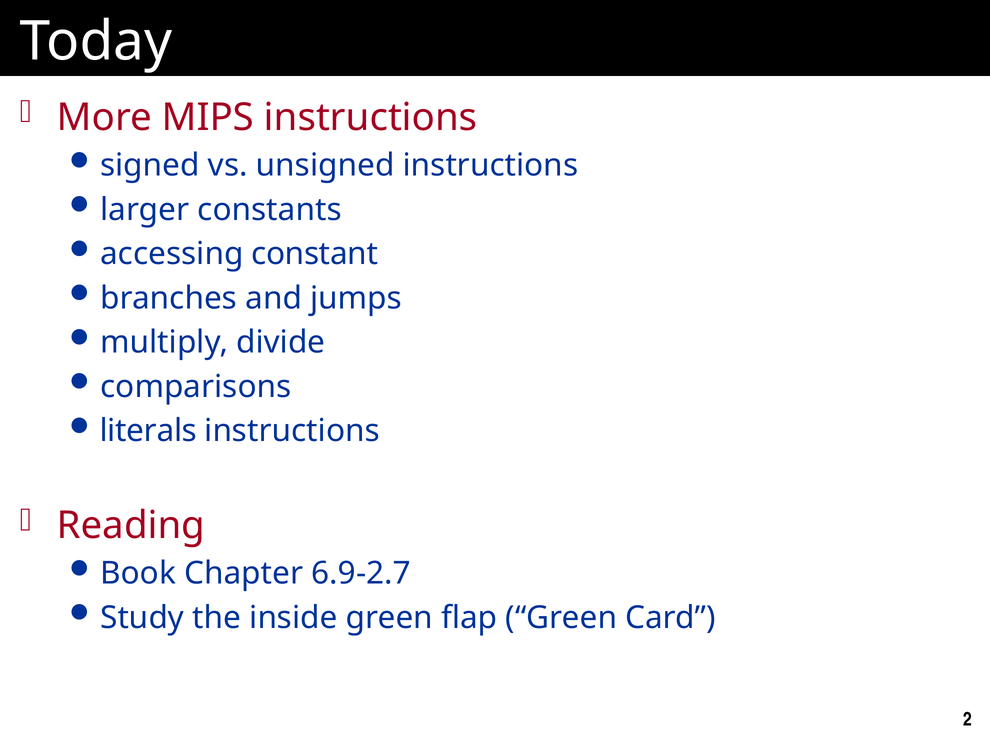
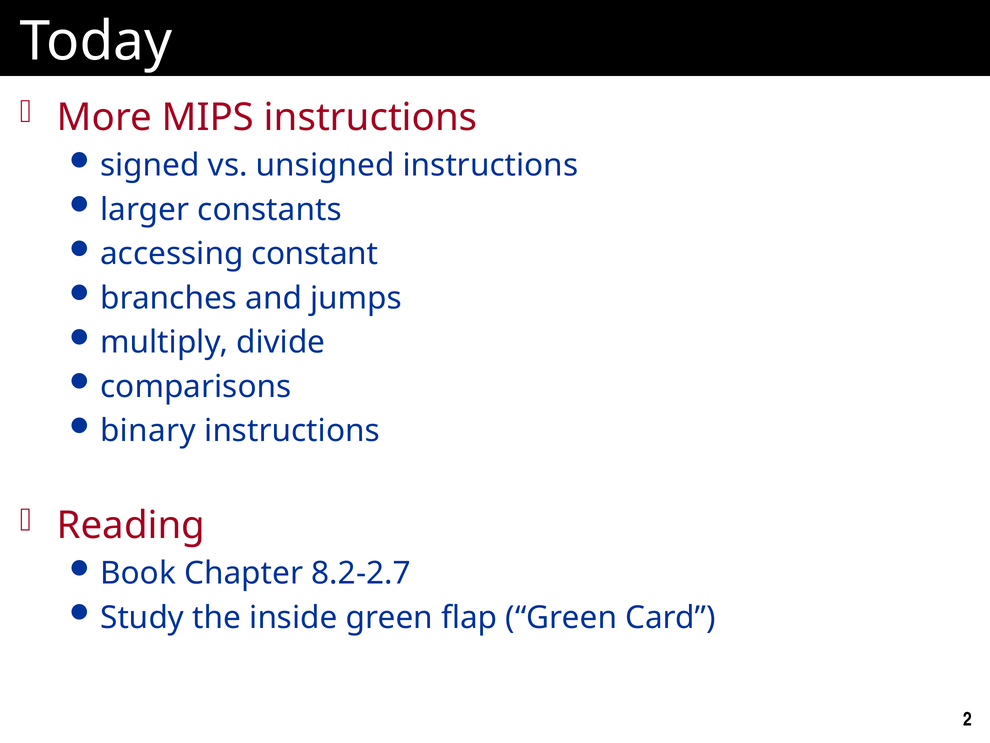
literals: literals -> binary (148, 431)
6.9-2.7: 6.9-2.7 -> 8.2-2.7 (361, 573)
